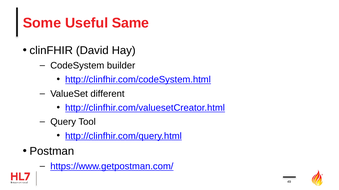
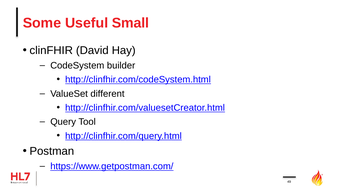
Same: Same -> Small (130, 23)
